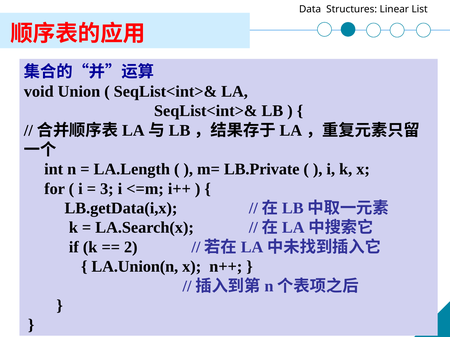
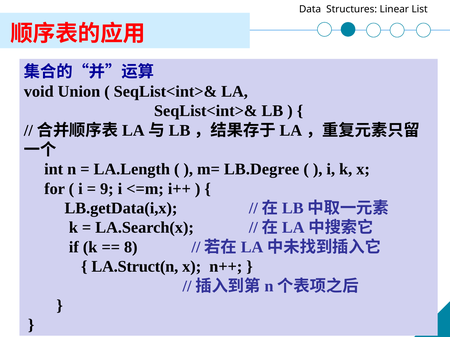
LB.Private: LB.Private -> LB.Degree (262, 170)
3: 3 -> 9 (107, 189)
2: 2 -> 8 (131, 247)
LA.Union(n: LA.Union(n -> LA.Struct(n (135, 267)
